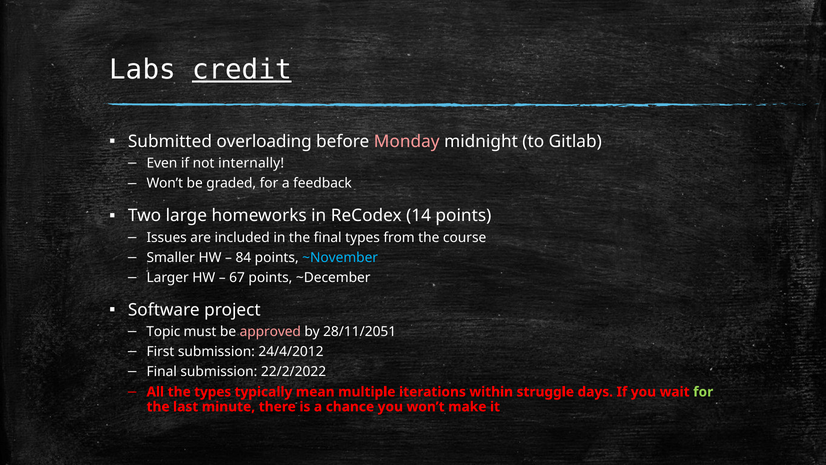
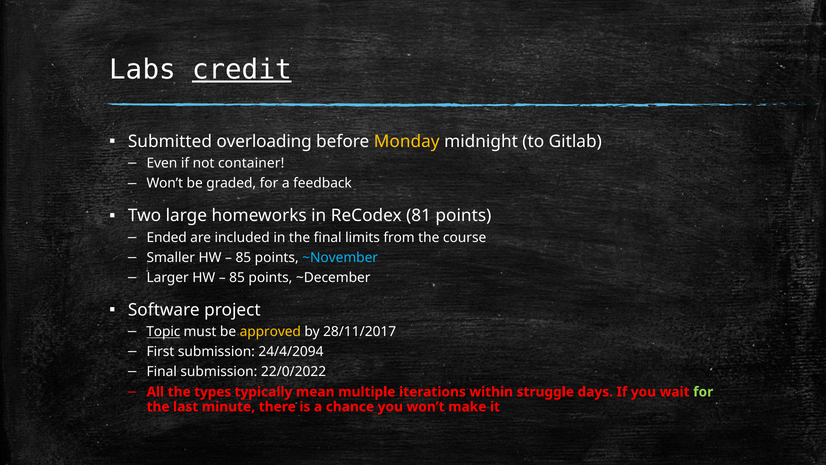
Monday colour: pink -> yellow (407, 141)
internally: internally -> container (251, 163)
14: 14 -> 81 (419, 216)
Issues: Issues -> Ended (167, 237)
final types: types -> limits (363, 237)
84: 84 -> 85 (243, 257)
67: 67 -> 85 (237, 278)
Topic underline: none -> present (163, 332)
approved colour: pink -> yellow (270, 332)
28/11/2051: 28/11/2051 -> 28/11/2017 (360, 332)
24/4/2012: 24/4/2012 -> 24/4/2094 (291, 352)
22/2/2022: 22/2/2022 -> 22/0/2022 (294, 372)
